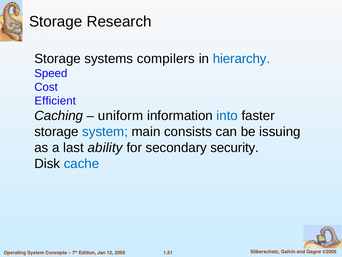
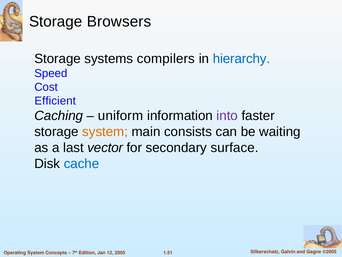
Research: Research -> Browsers (119, 22)
into colour: blue -> purple (227, 116)
system colour: blue -> orange (105, 132)
issuing: issuing -> waiting (280, 132)
ability: ability -> vector (105, 148)
security: security -> surface (235, 148)
